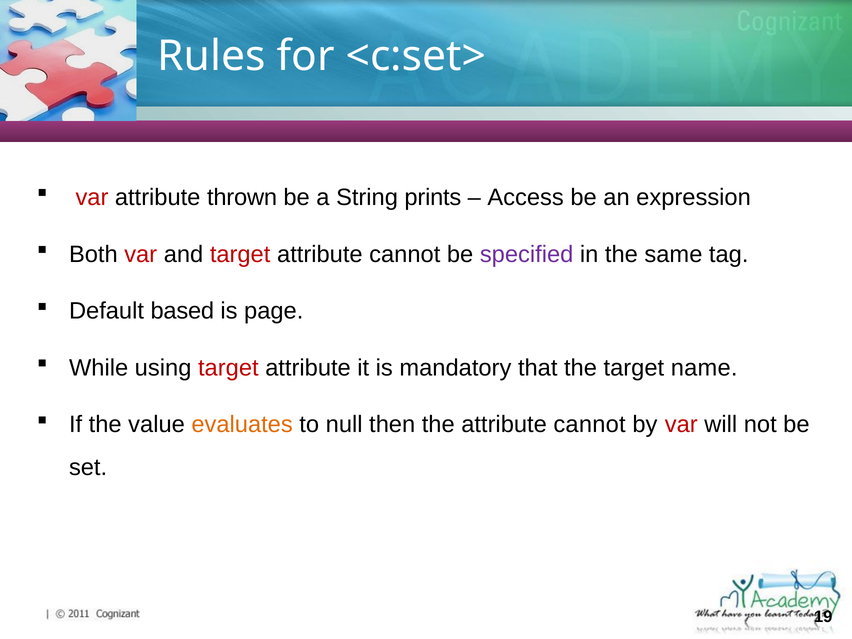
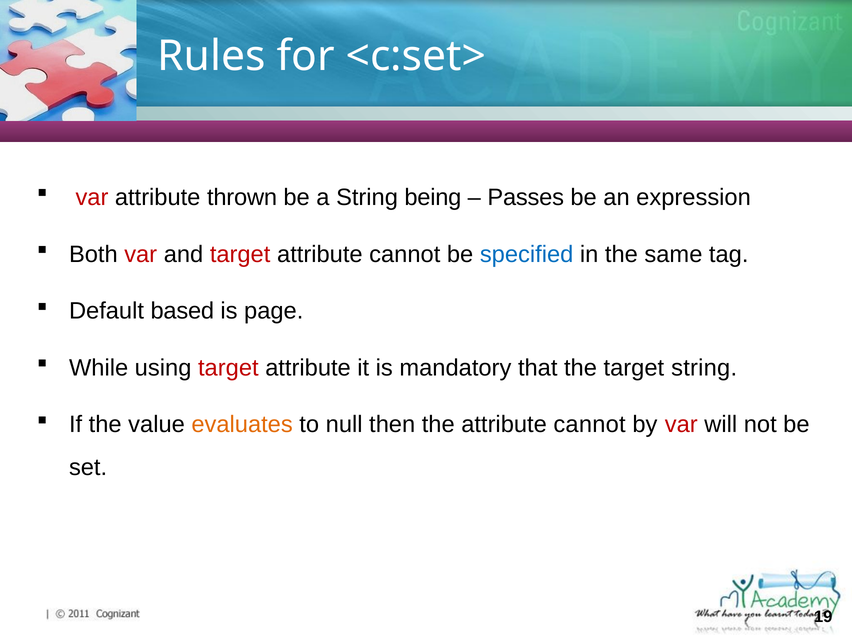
prints: prints -> being (433, 198)
Access: Access -> Passes (526, 198)
specified colour: purple -> blue (527, 254)
target name: name -> string (704, 368)
